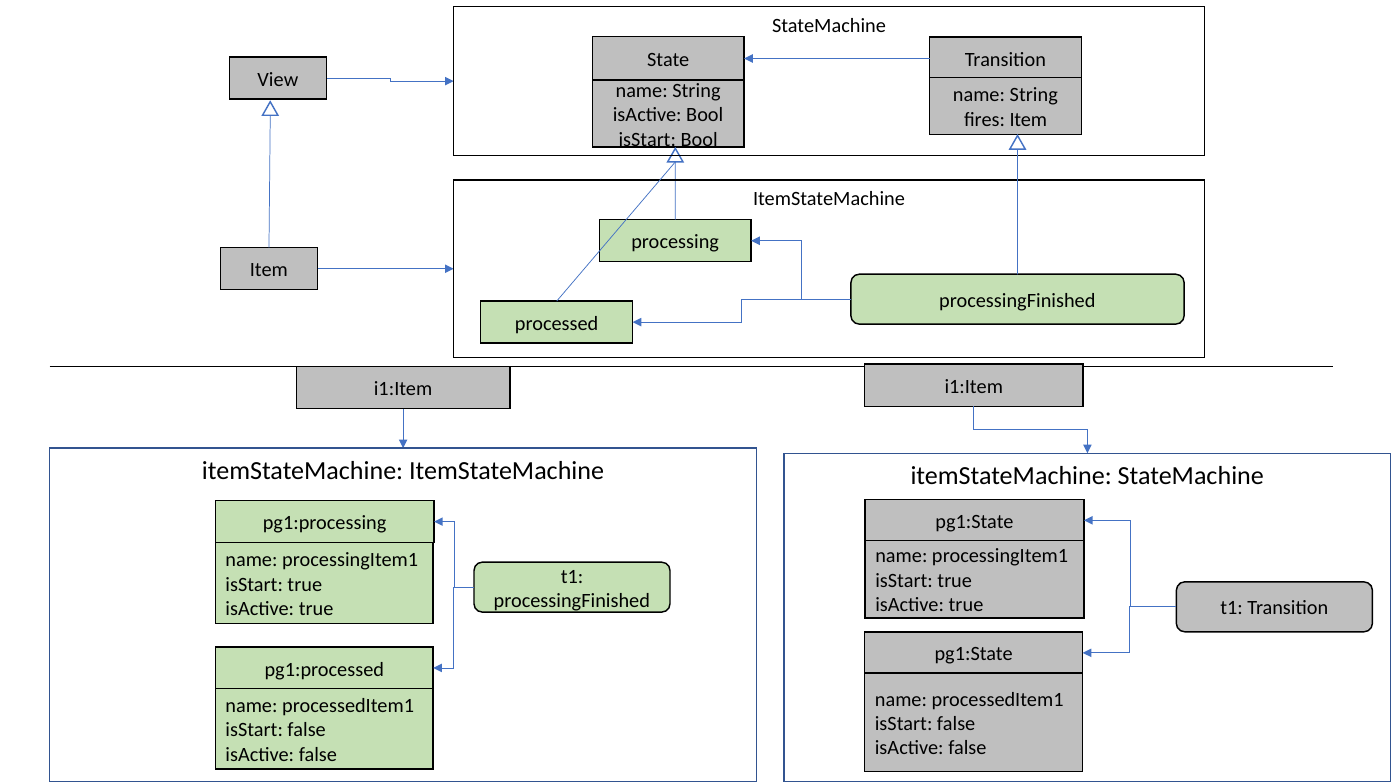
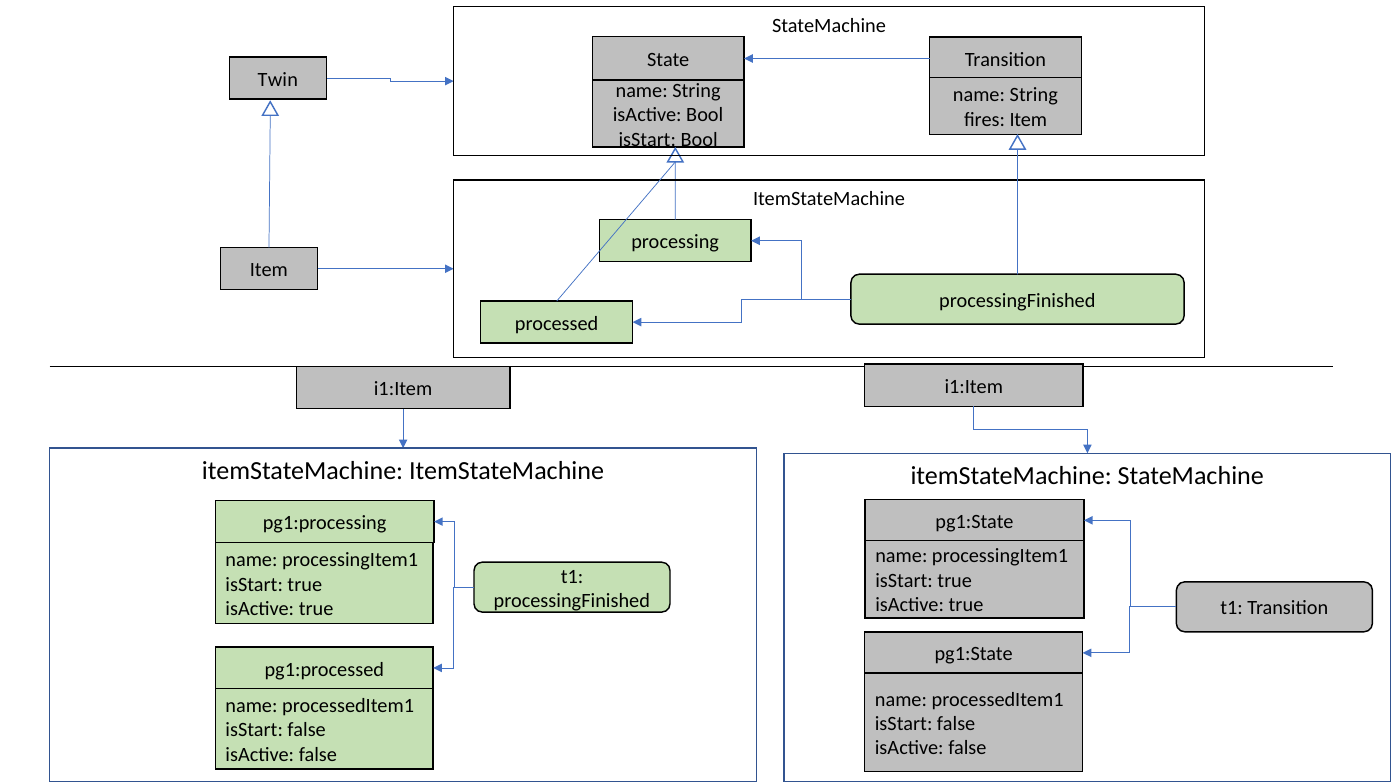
View: View -> Twin (278, 80)
